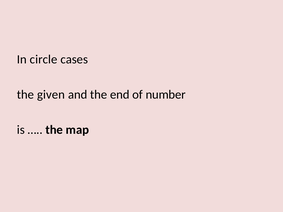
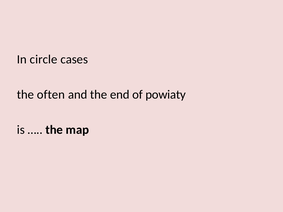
given: given -> often (51, 95)
number: number -> powiaty (166, 95)
